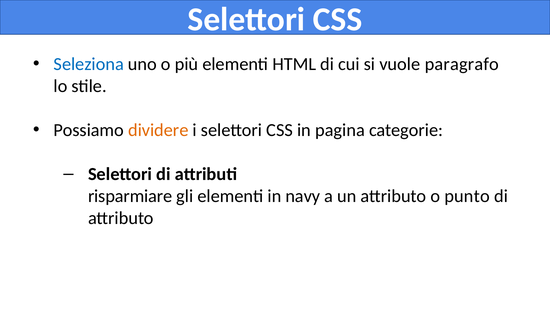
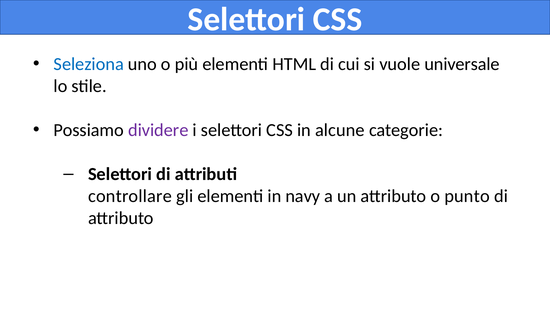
paragrafo: paragrafo -> universale (462, 64)
dividere colour: orange -> purple (158, 130)
pagina: pagina -> alcune (340, 130)
risparmiare: risparmiare -> controllare (130, 196)
